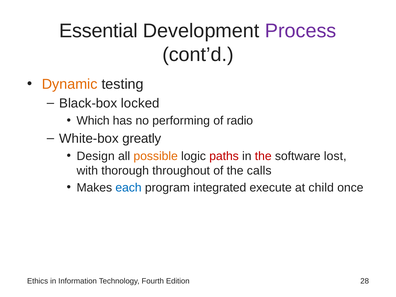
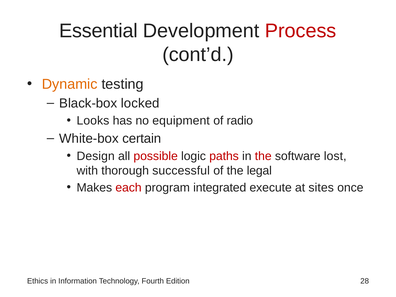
Process colour: purple -> red (301, 31)
Which: Which -> Looks (93, 121)
performing: performing -> equipment (181, 121)
greatly: greatly -> certain (142, 139)
possible colour: orange -> red (156, 156)
throughout: throughout -> successful (181, 171)
calls: calls -> legal (259, 171)
each colour: blue -> red (128, 188)
child: child -> sites (321, 188)
